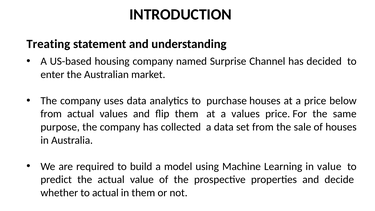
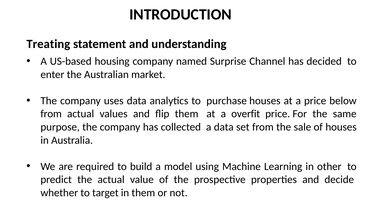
a values: values -> overfit (246, 114)
in value: value -> other (329, 166)
to actual: actual -> target (105, 193)
